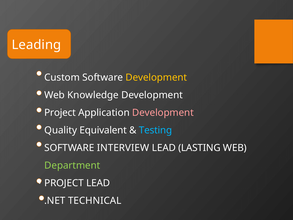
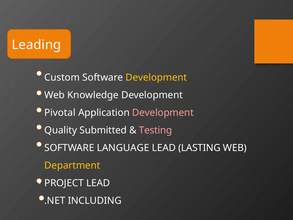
Project: Project -> Pivotal (60, 112)
Equivalent: Equivalent -> Submitted (103, 130)
Testing colour: light blue -> pink (156, 130)
INTERVIEW: INTERVIEW -> LANGUAGE (123, 148)
Department colour: light green -> yellow (72, 165)
TECHNICAL: TECHNICAL -> INCLUDING (95, 200)
